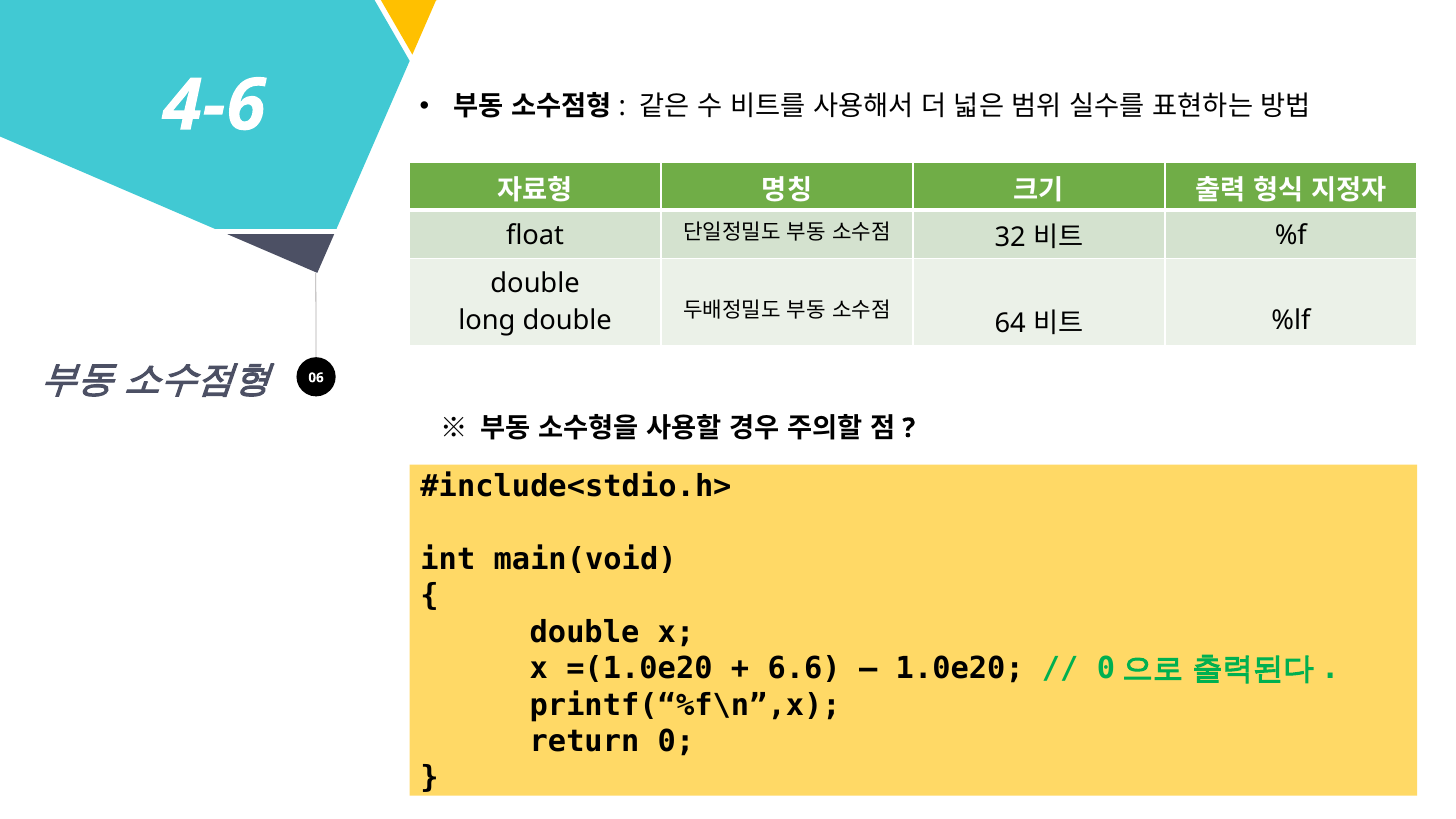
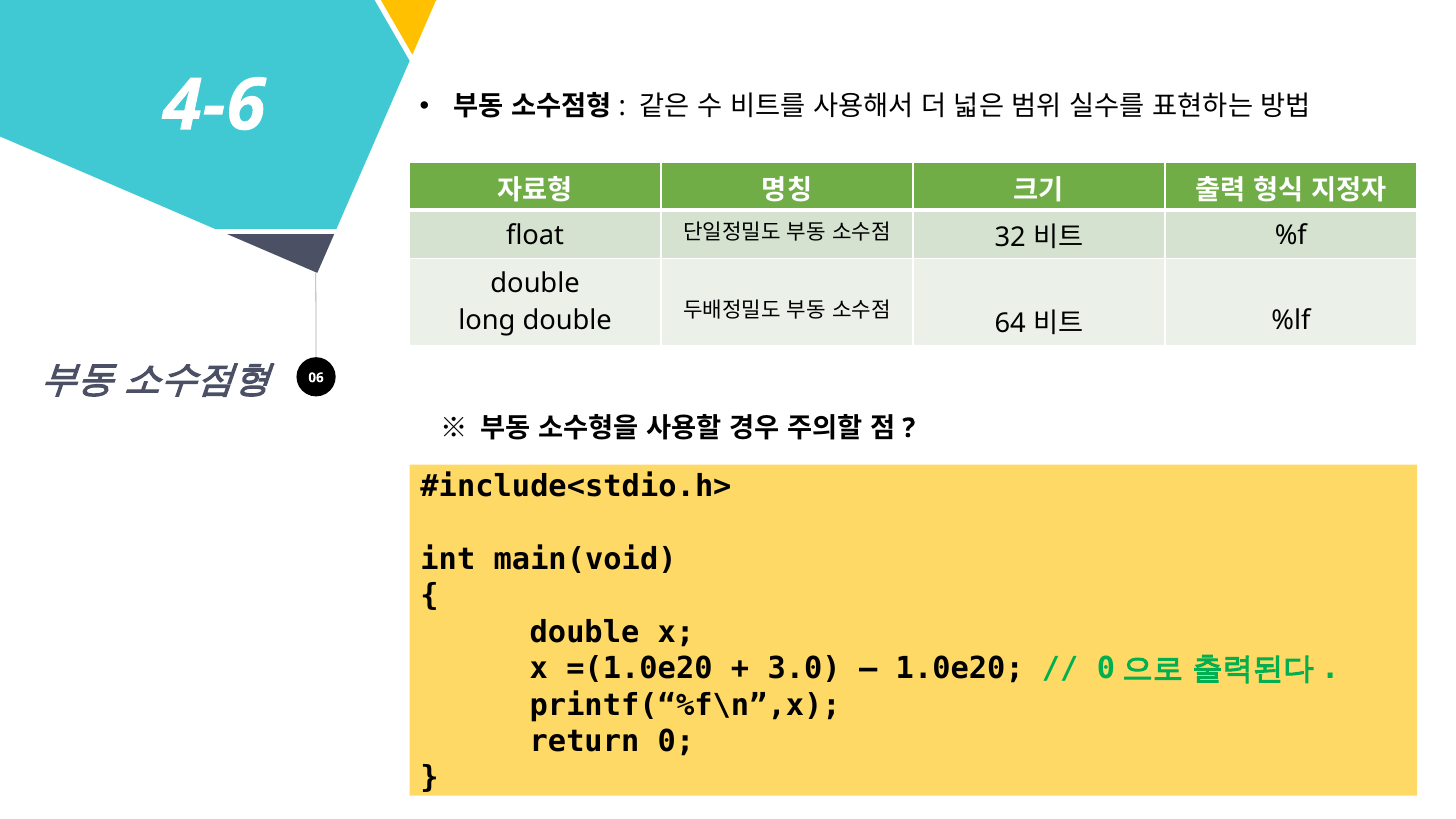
6.6: 6.6 -> 3.0 (804, 669)
